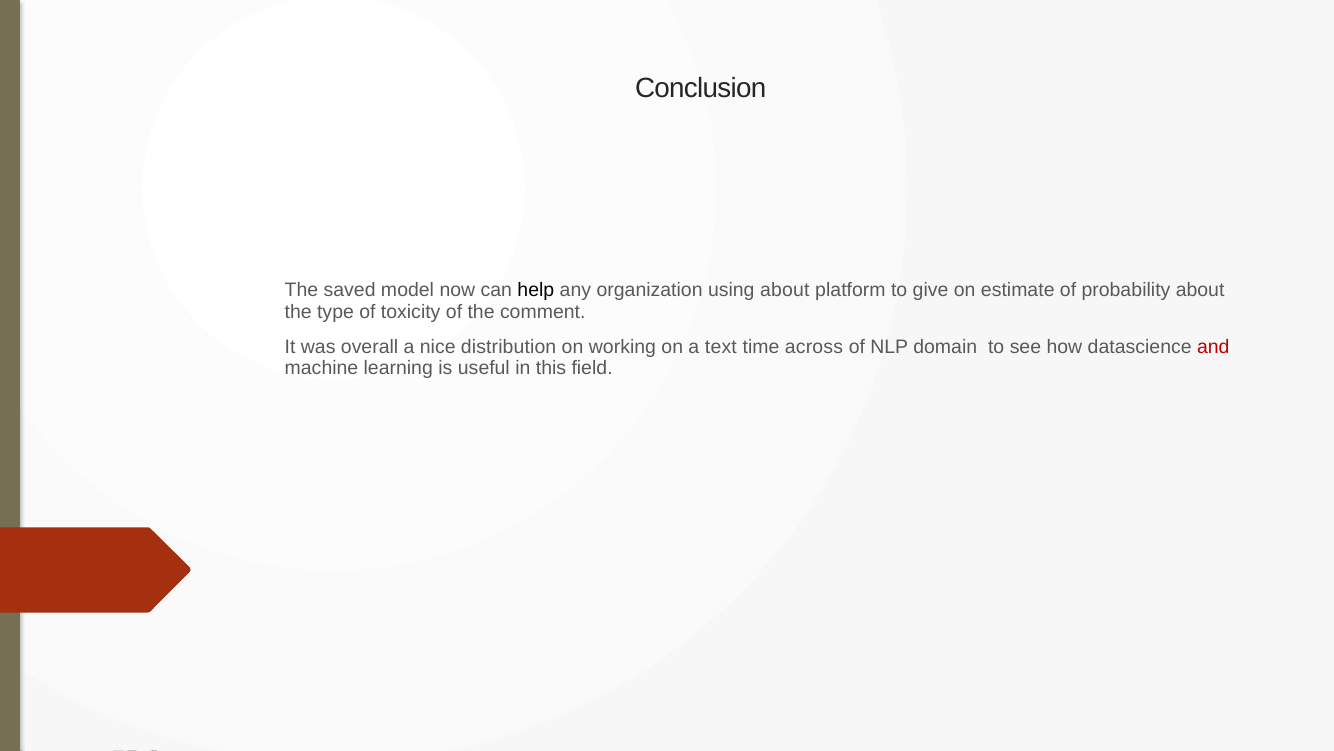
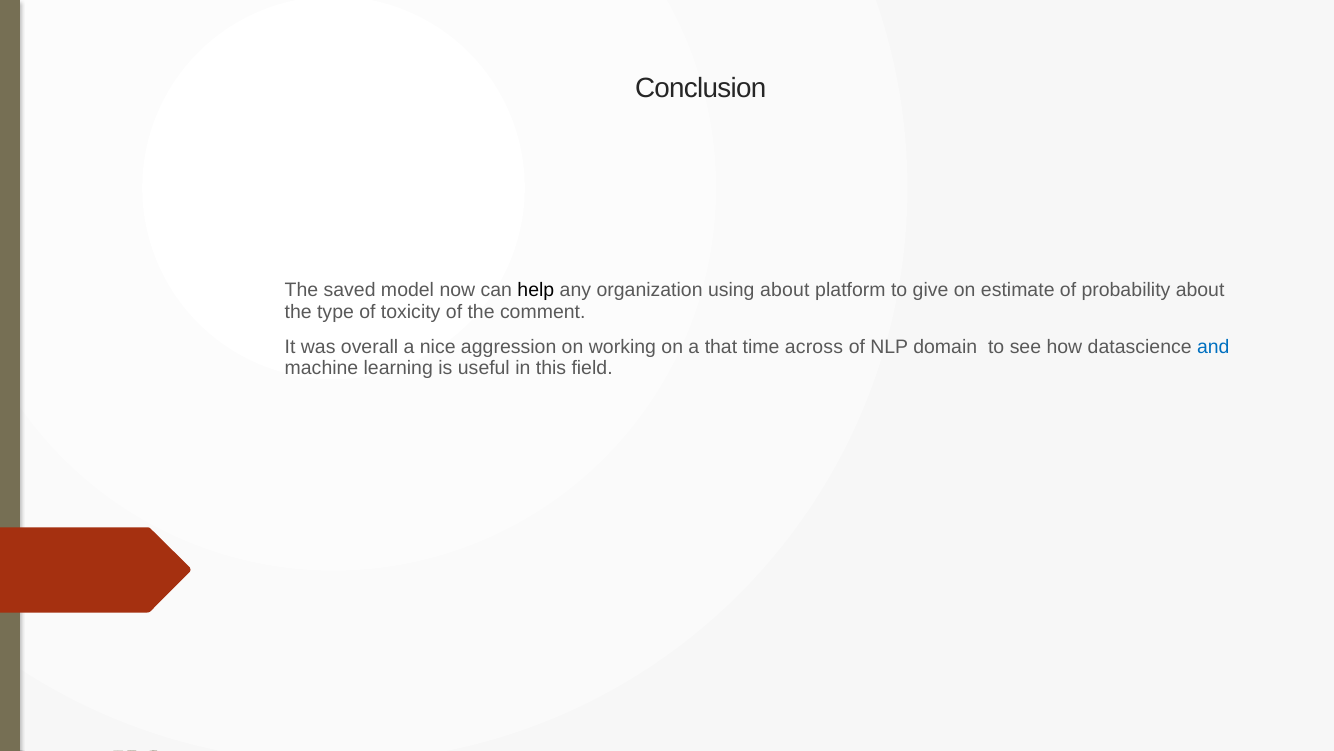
distribution: distribution -> aggression (509, 346)
text: text -> that (721, 346)
and colour: red -> blue (1213, 346)
